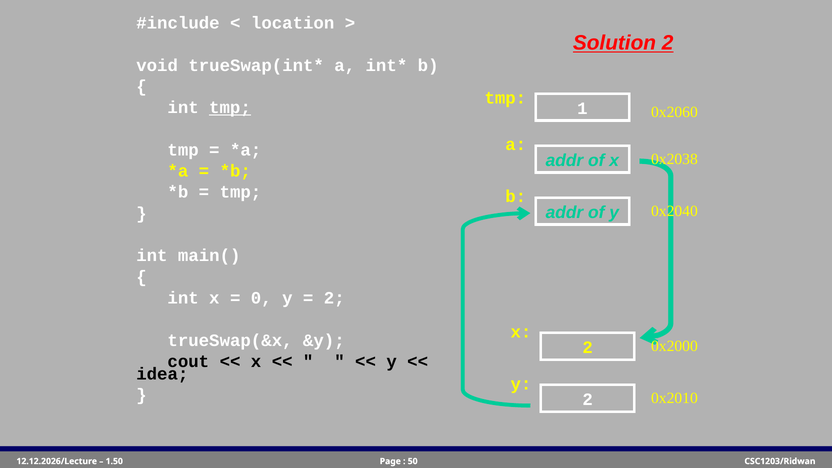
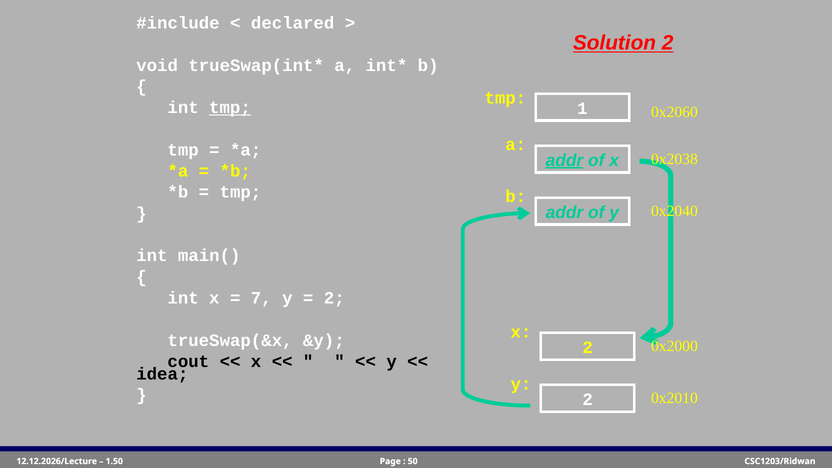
location: location -> declared (293, 23)
addr underline: none -> present (564, 160)
0: 0 -> 7 (261, 298)
